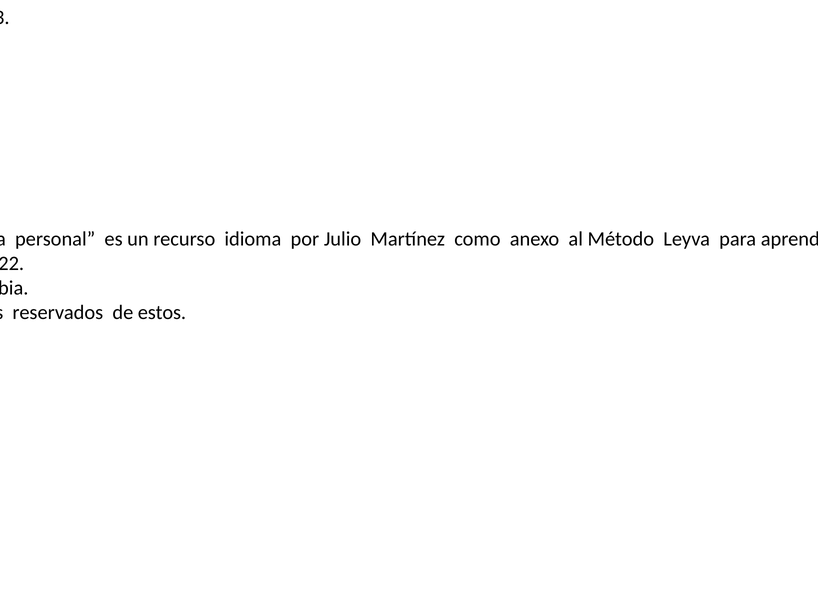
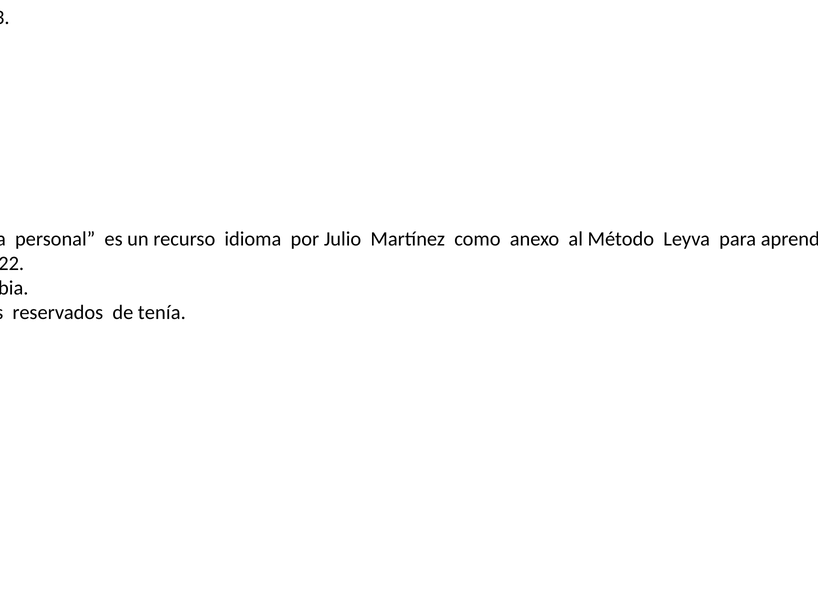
estos: estos -> tenía (162, 312)
